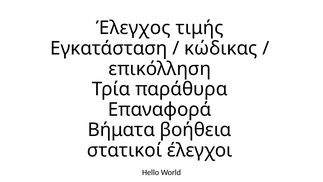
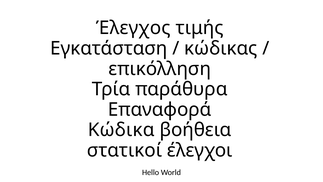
Βήματα: Βήματα -> Κώδικα (121, 130)
